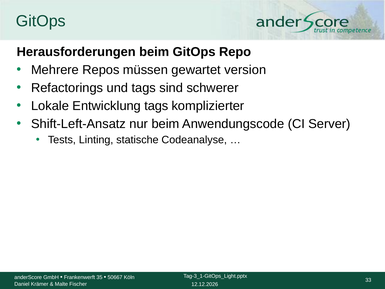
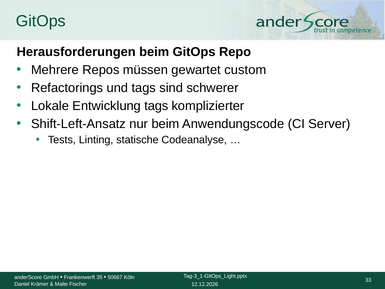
version: version -> custom (245, 70)
